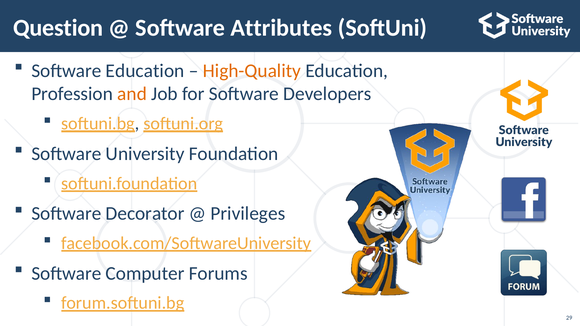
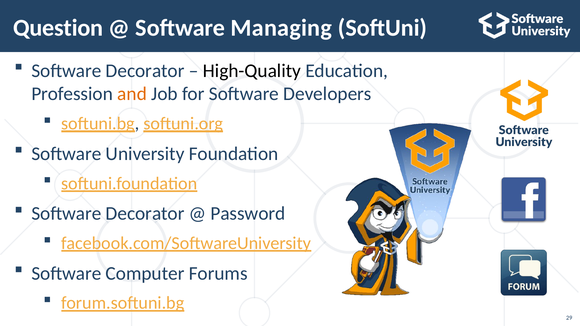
Attributes: Attributes -> Managing (281, 28)
Education: Education -> Decorator (145, 71)
High-Quality colour: orange -> black (252, 71)
Privileges: Privileges -> Password (248, 214)
